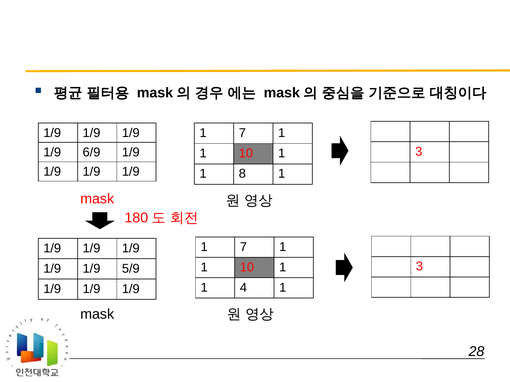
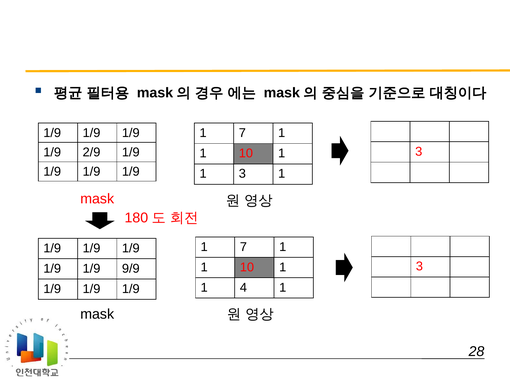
6/9: 6/9 -> 2/9 (91, 153)
1 8: 8 -> 3 (242, 174)
5/9: 5/9 -> 9/9 (131, 269)
